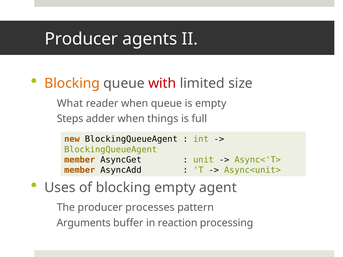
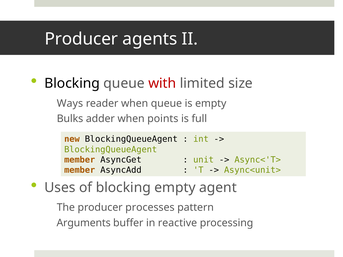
Blocking colour: orange -> black (72, 83)
What: What -> Ways (70, 103)
Steps: Steps -> Bulks (70, 119)
things: things -> points (163, 119)
reaction: reaction -> reactive (178, 223)
